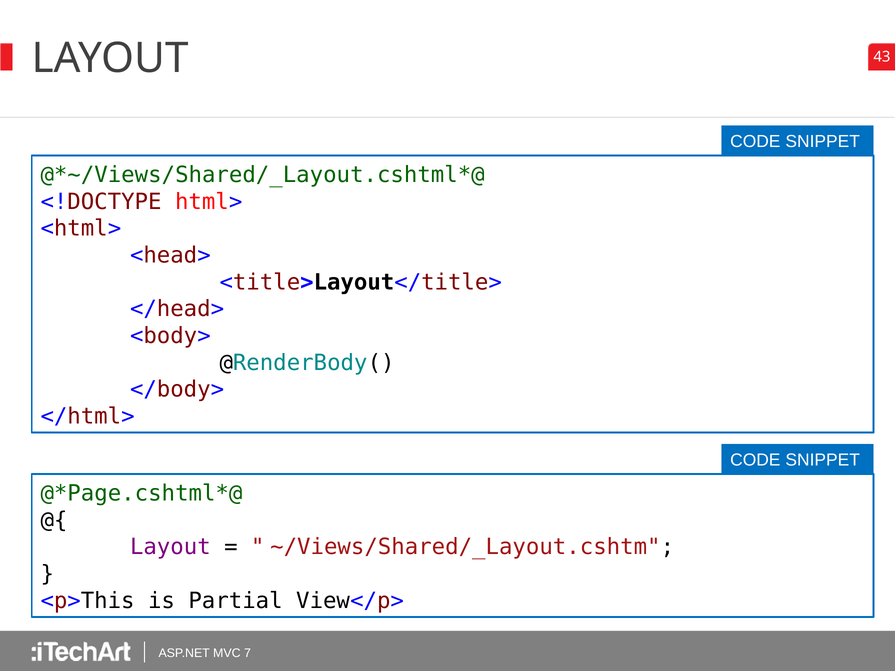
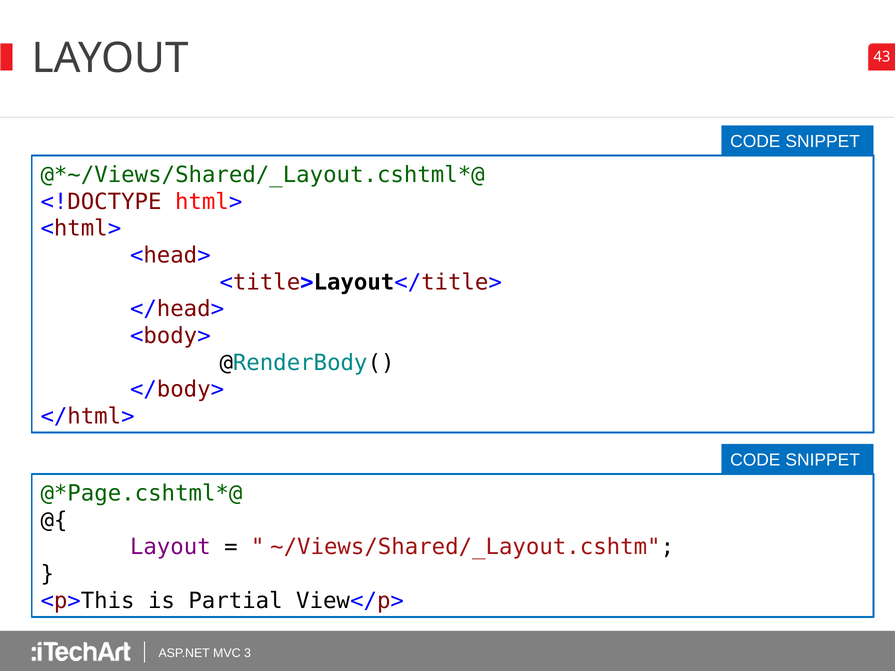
7: 7 -> 3 (247, 653)
